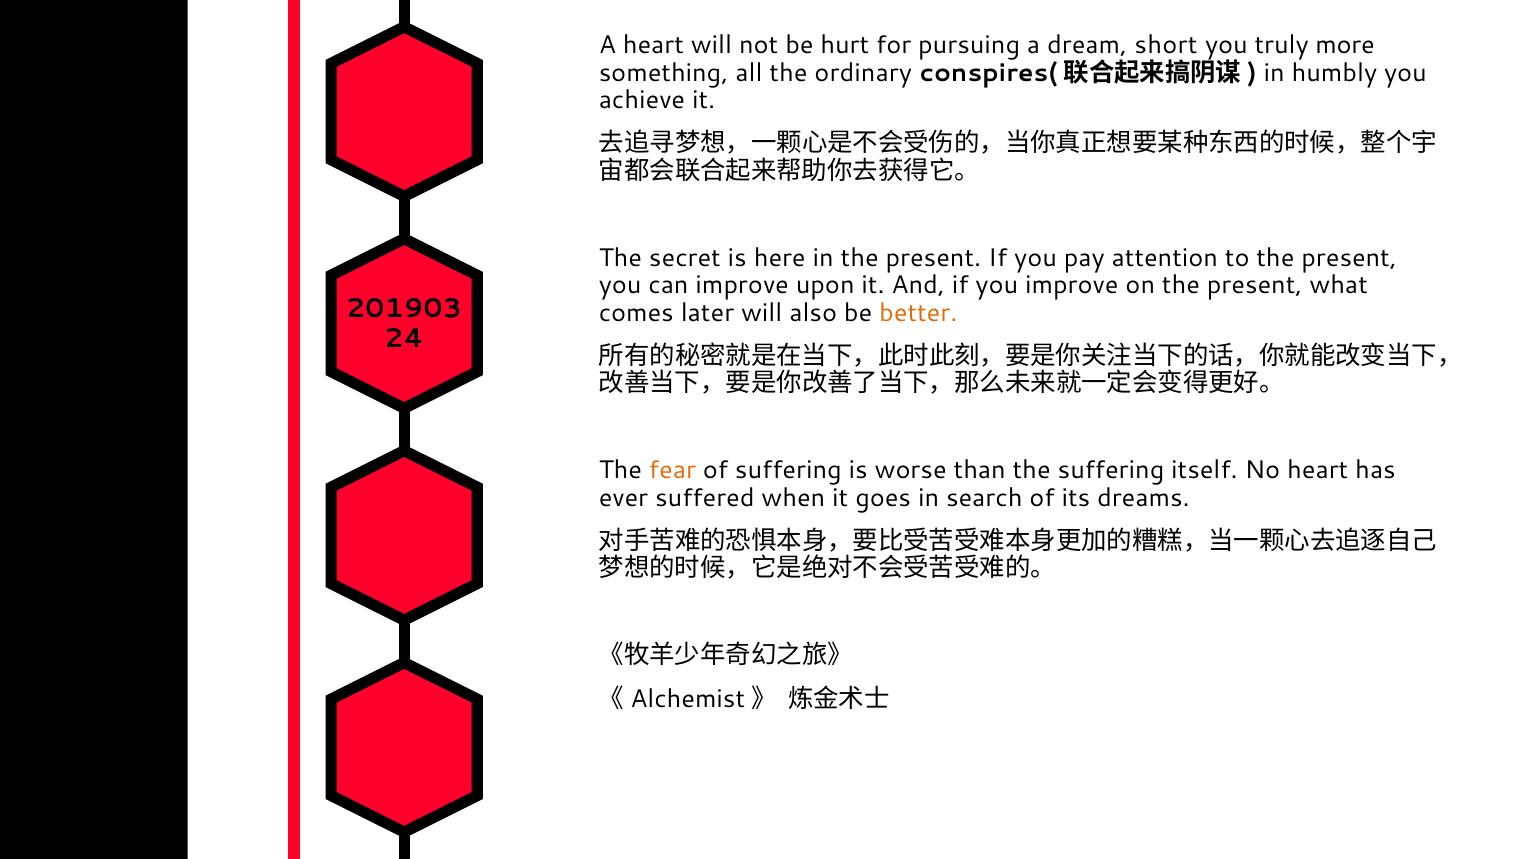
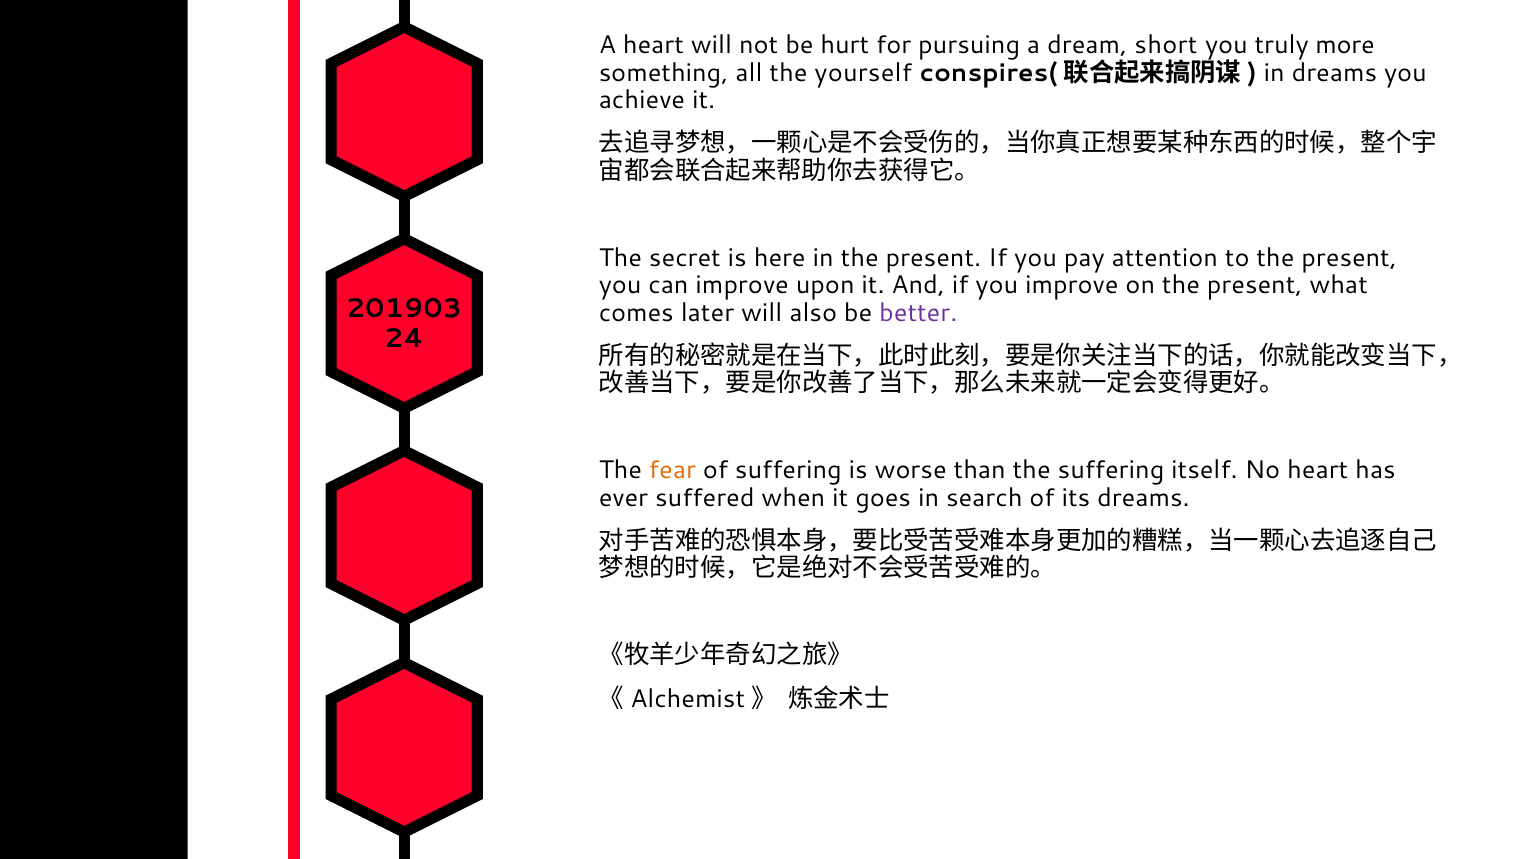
ordinary: ordinary -> yourself (863, 73)
in humbly: humbly -> dreams (1334, 73)
better colour: orange -> purple (918, 313)
